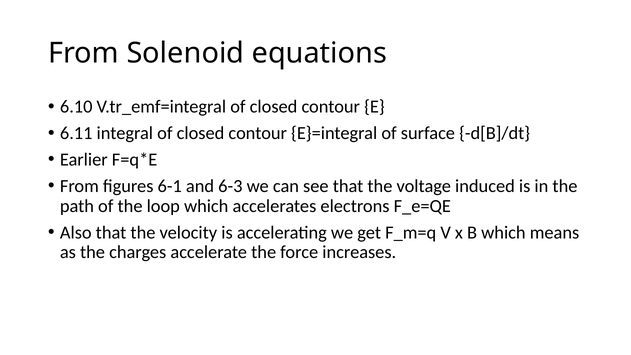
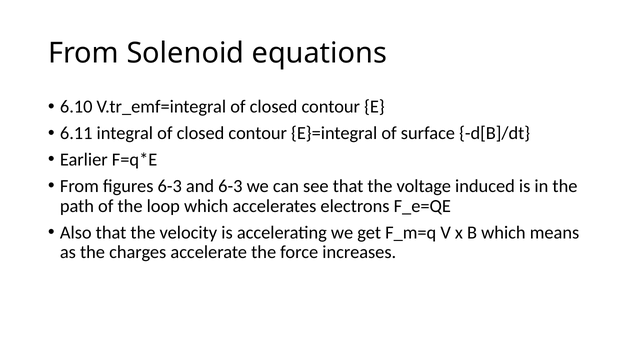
figures 6-1: 6-1 -> 6-3 (170, 186)
